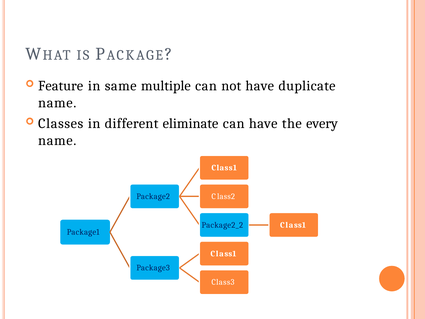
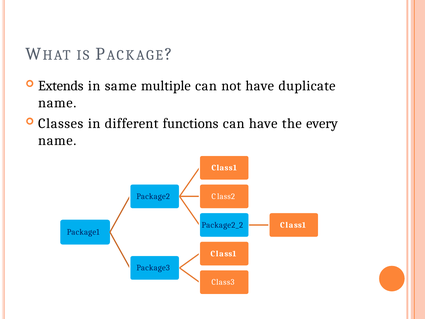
Feature: Feature -> Extends (61, 86)
eliminate: eliminate -> functions (190, 123)
